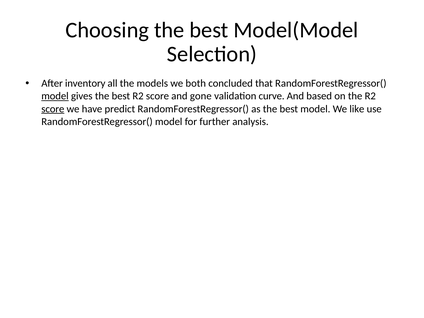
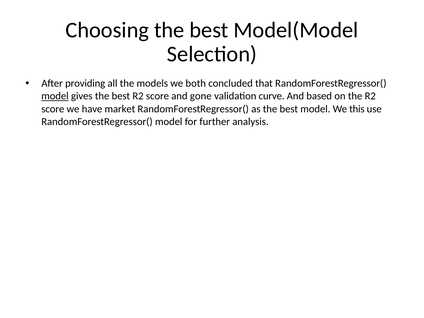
inventory: inventory -> providing (85, 83)
score underline: present -> none (53, 109)
predict: predict -> market (120, 109)
like: like -> this (357, 109)
